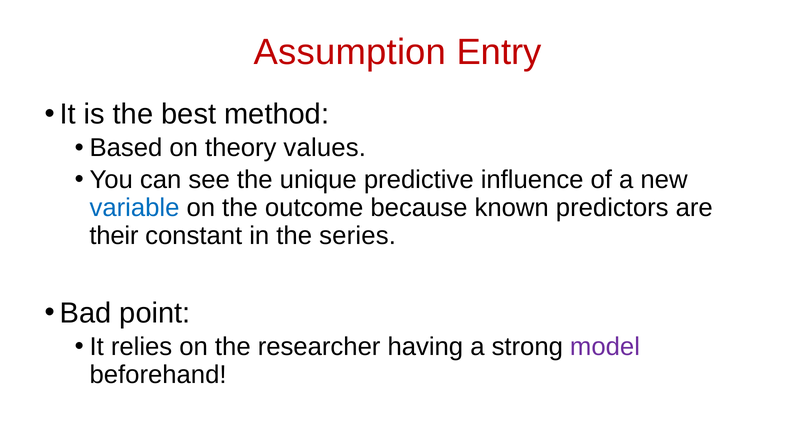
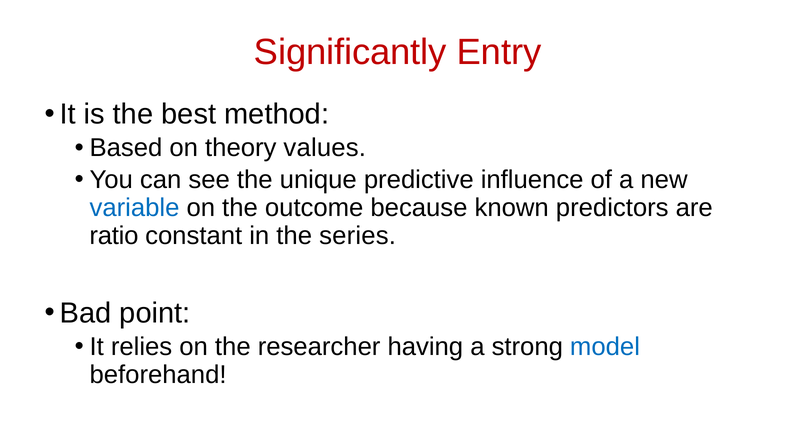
Assumption: Assumption -> Significantly (350, 52)
their: their -> ratio (114, 235)
model colour: purple -> blue (605, 347)
